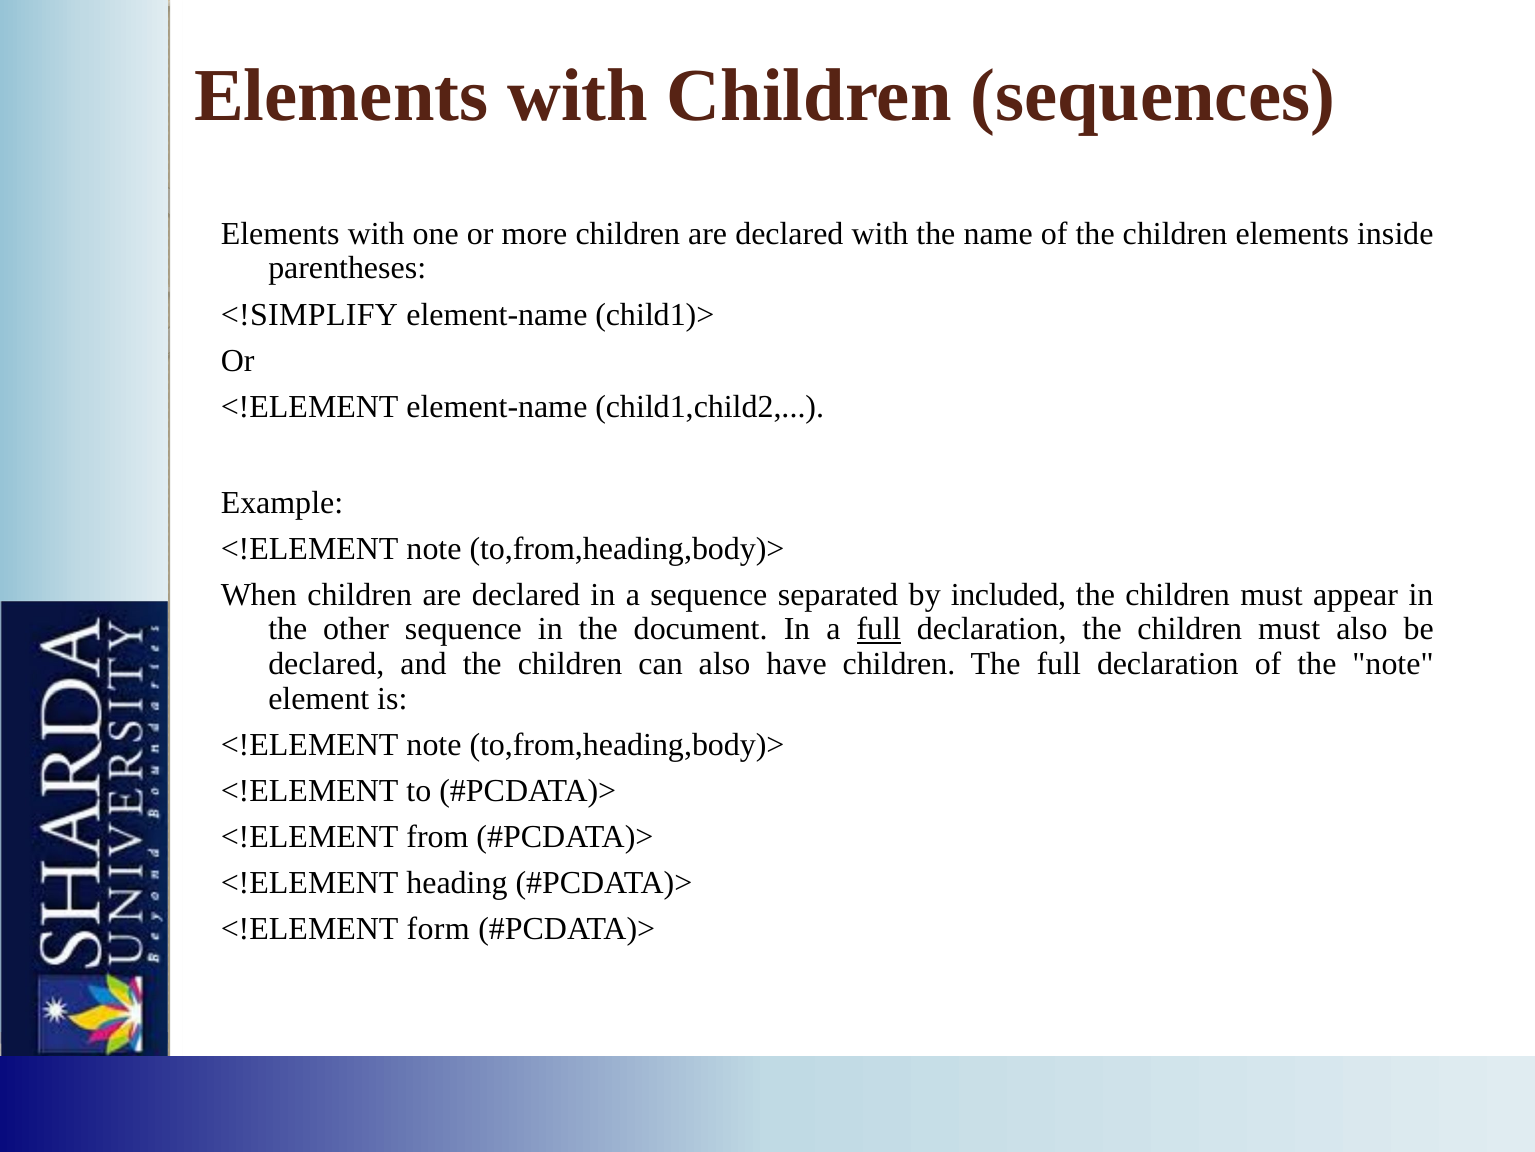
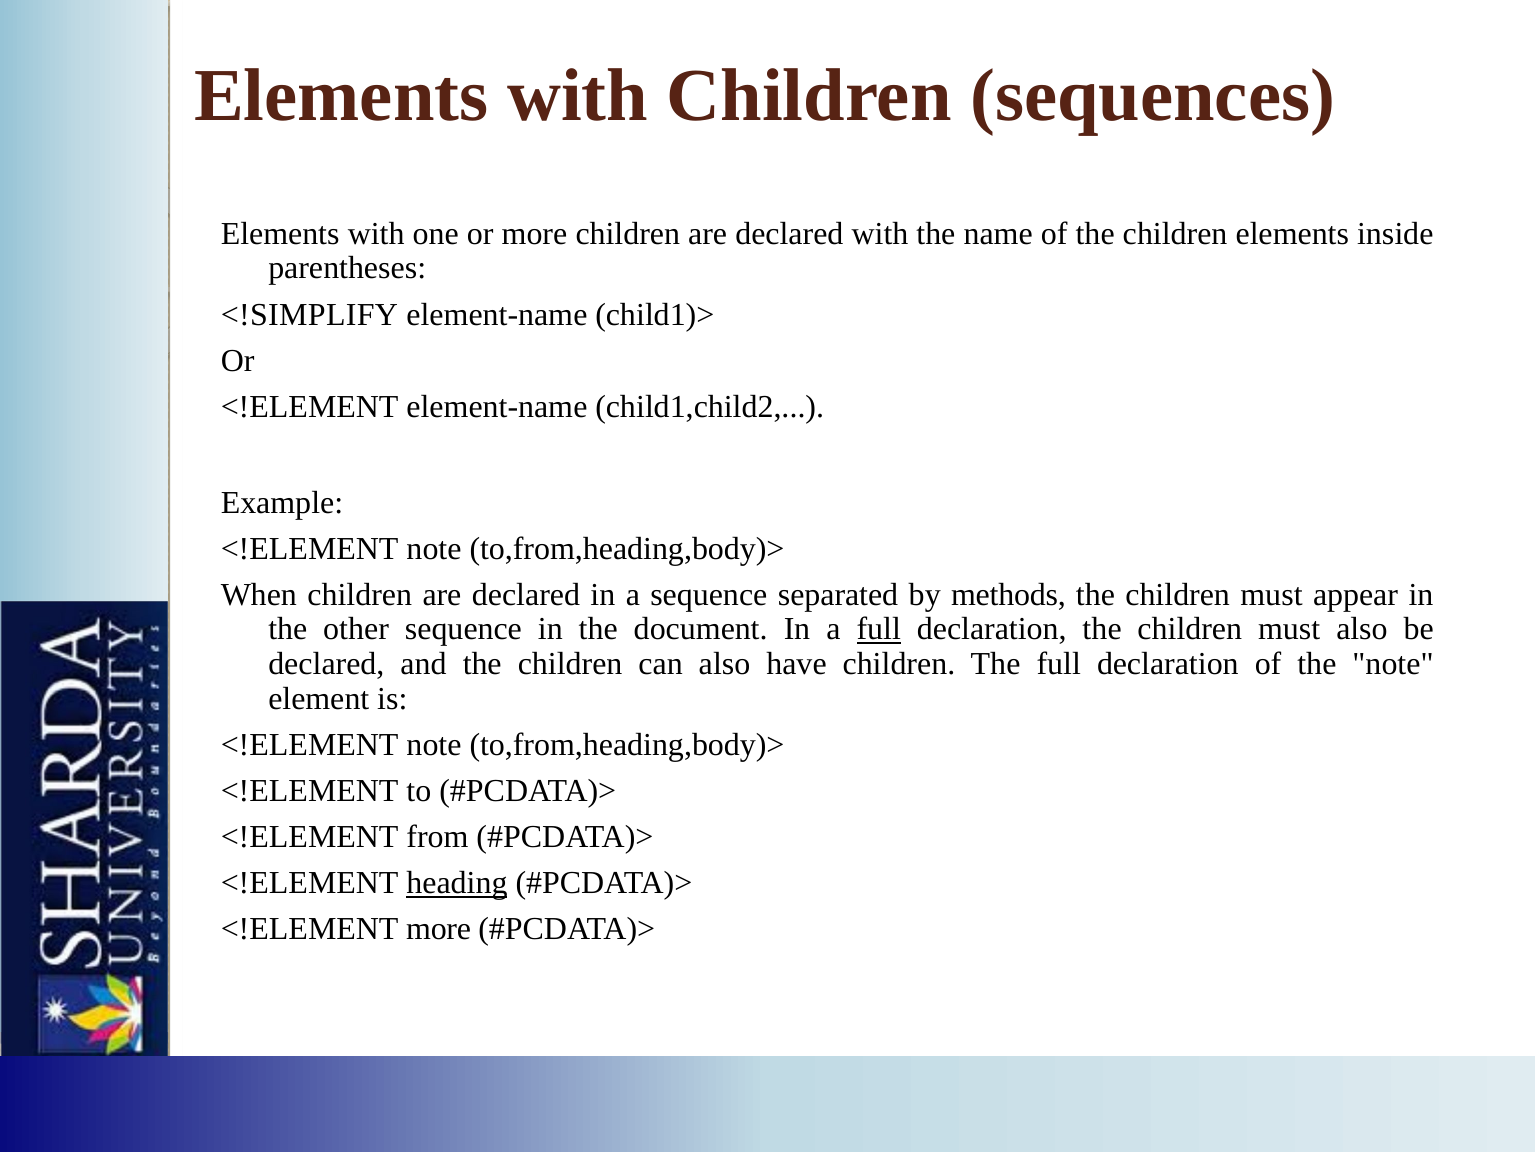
included: included -> methods (1008, 594)
heading underline: none -> present (457, 882)
<!ELEMENT form: form -> more (439, 928)
